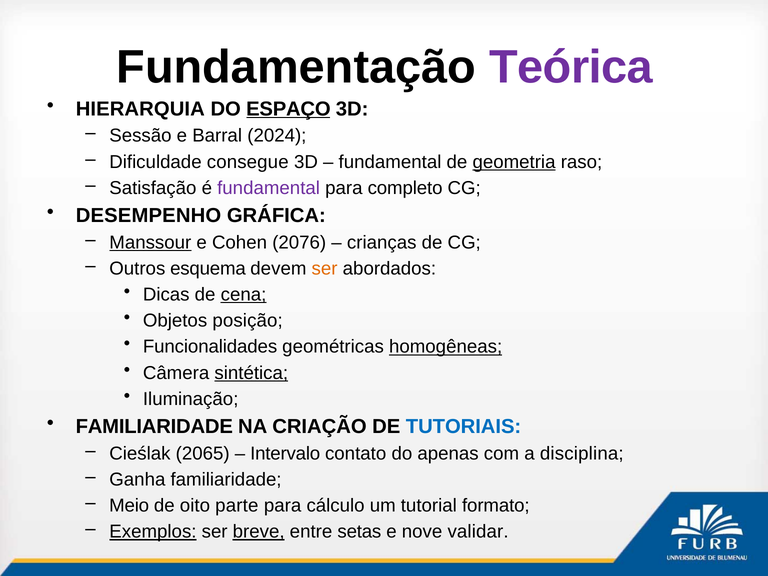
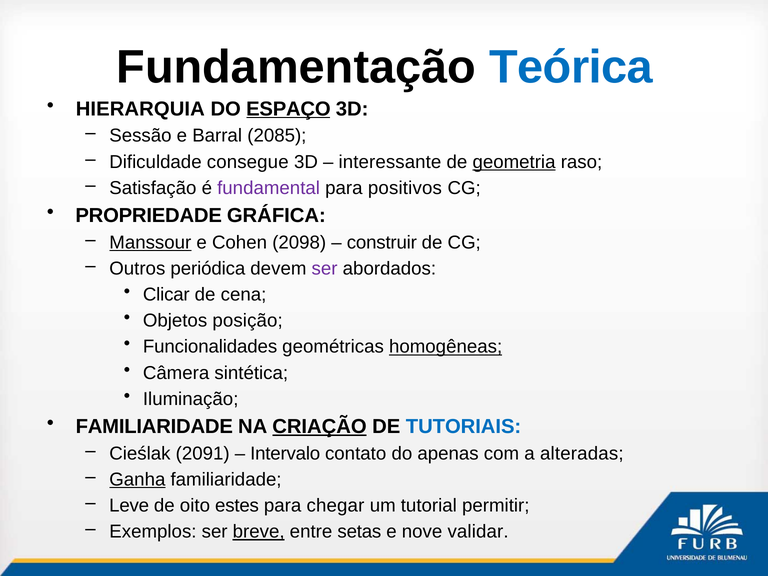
Teórica colour: purple -> blue (571, 67)
2024: 2024 -> 2085 (277, 136)
fundamental: fundamental -> interessante (390, 162)
completo: completo -> positivos (405, 188)
DESEMPENHO: DESEMPENHO -> PROPRIEDADE (149, 215)
2076: 2076 -> 2098 (299, 242)
crianças: crianças -> construir (382, 242)
esquema: esquema -> periódica (208, 269)
ser colour: orange -> purple (325, 269)
Dicas: Dicas -> Clicar (166, 295)
cena underline: present -> none (244, 295)
sintética underline: present -> none (251, 373)
CRIAÇÃO underline: none -> present (319, 427)
2065: 2065 -> 2091 (203, 453)
disciplina: disciplina -> alteradas (582, 453)
Ganha underline: none -> present (137, 480)
Meio: Meio -> Leve (129, 506)
parte: parte -> estes (237, 506)
cálculo: cálculo -> chegar (335, 506)
formato: formato -> permitir (496, 506)
Exemplos underline: present -> none (153, 532)
